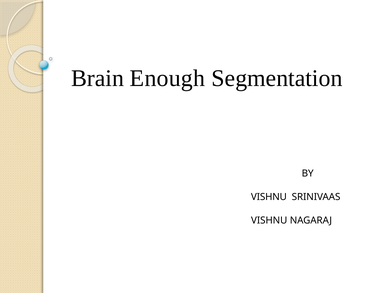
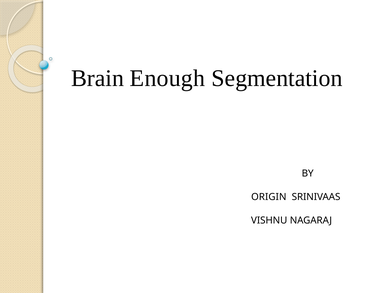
VISHNU: VISHNU -> ORIGIN (269, 197)
